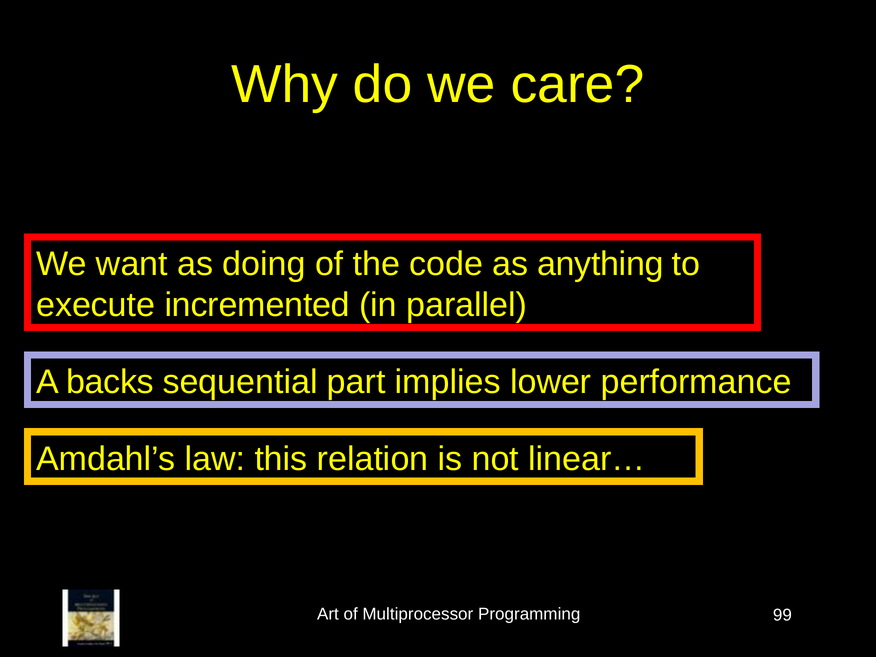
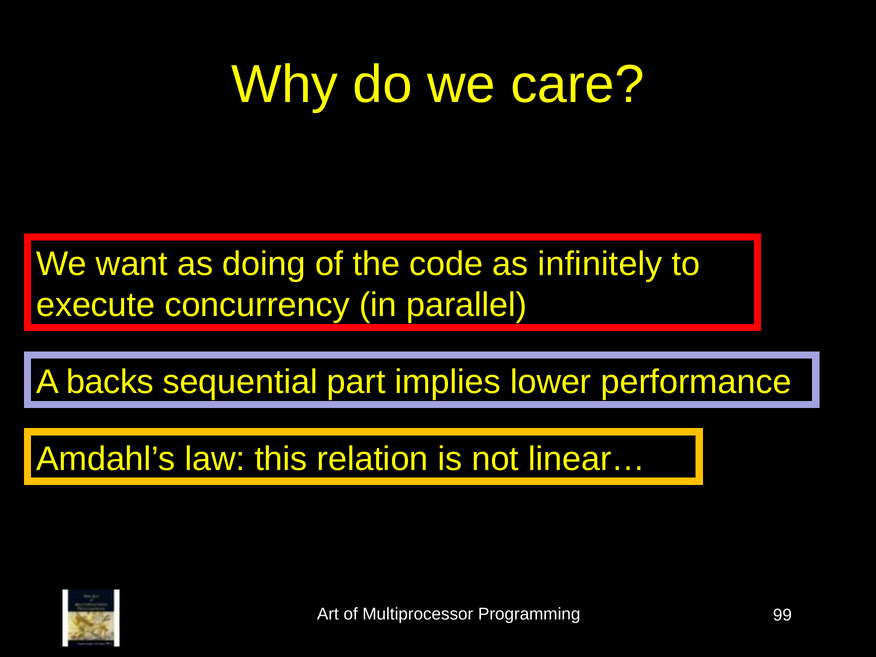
anything: anything -> infinitely (600, 264)
incremented: incremented -> concurrency (257, 305)
